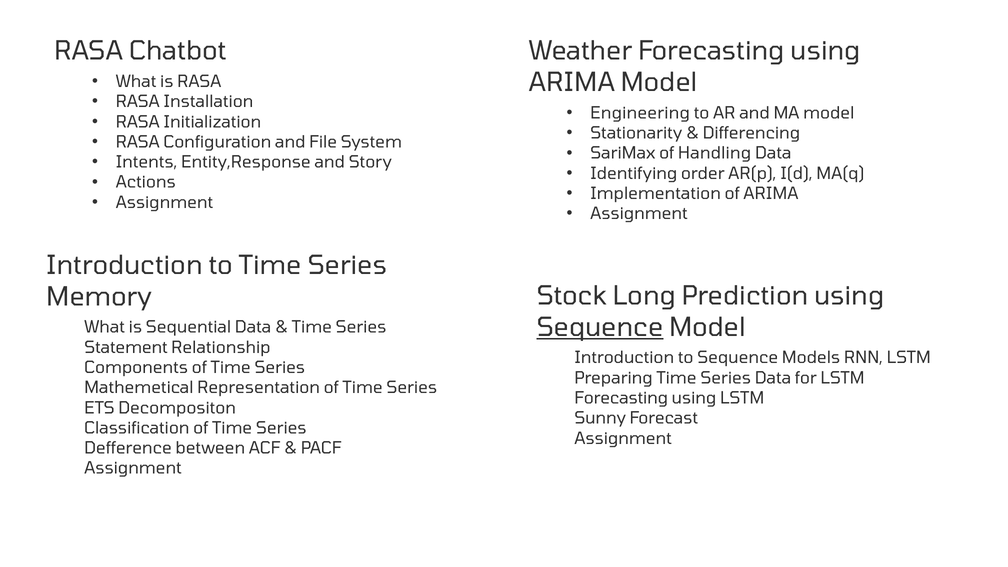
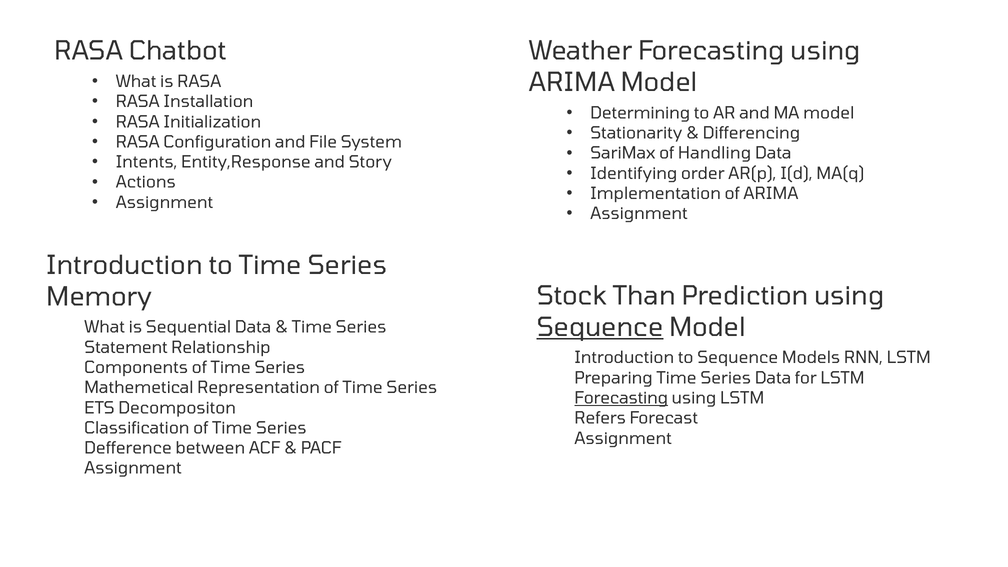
Engineering: Engineering -> Determining (640, 113)
Long: Long -> Than (644, 296)
Forecasting underline: none -> present (621, 398)
Sunny: Sunny -> Refers (600, 418)
